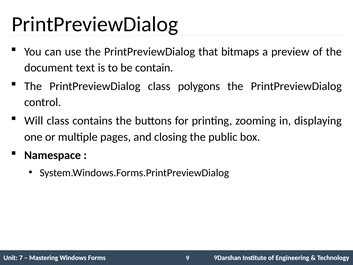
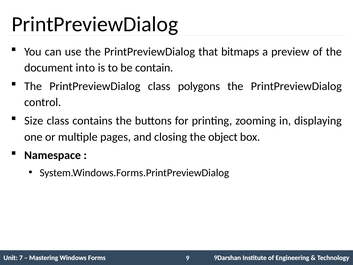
text: text -> into (85, 68)
Will: Will -> Size (34, 121)
public: public -> object (223, 137)
